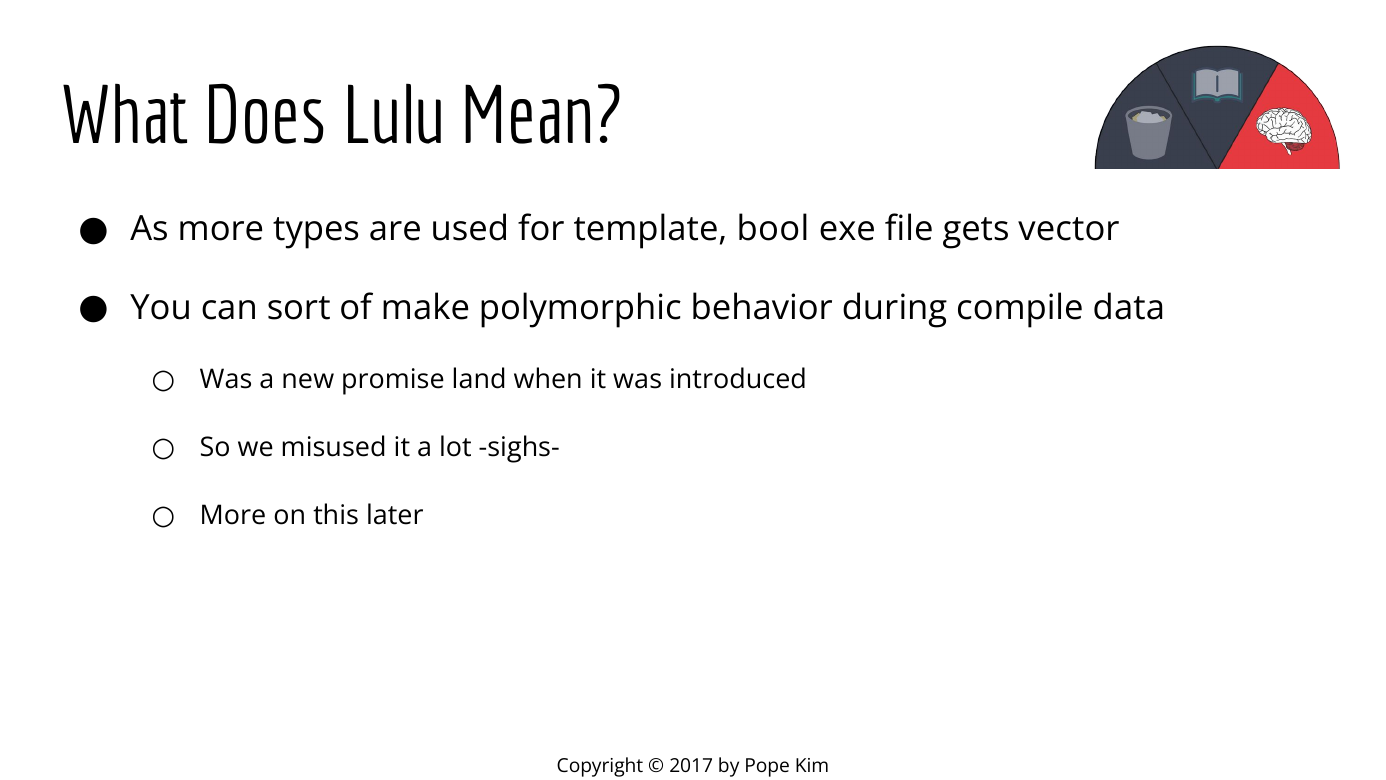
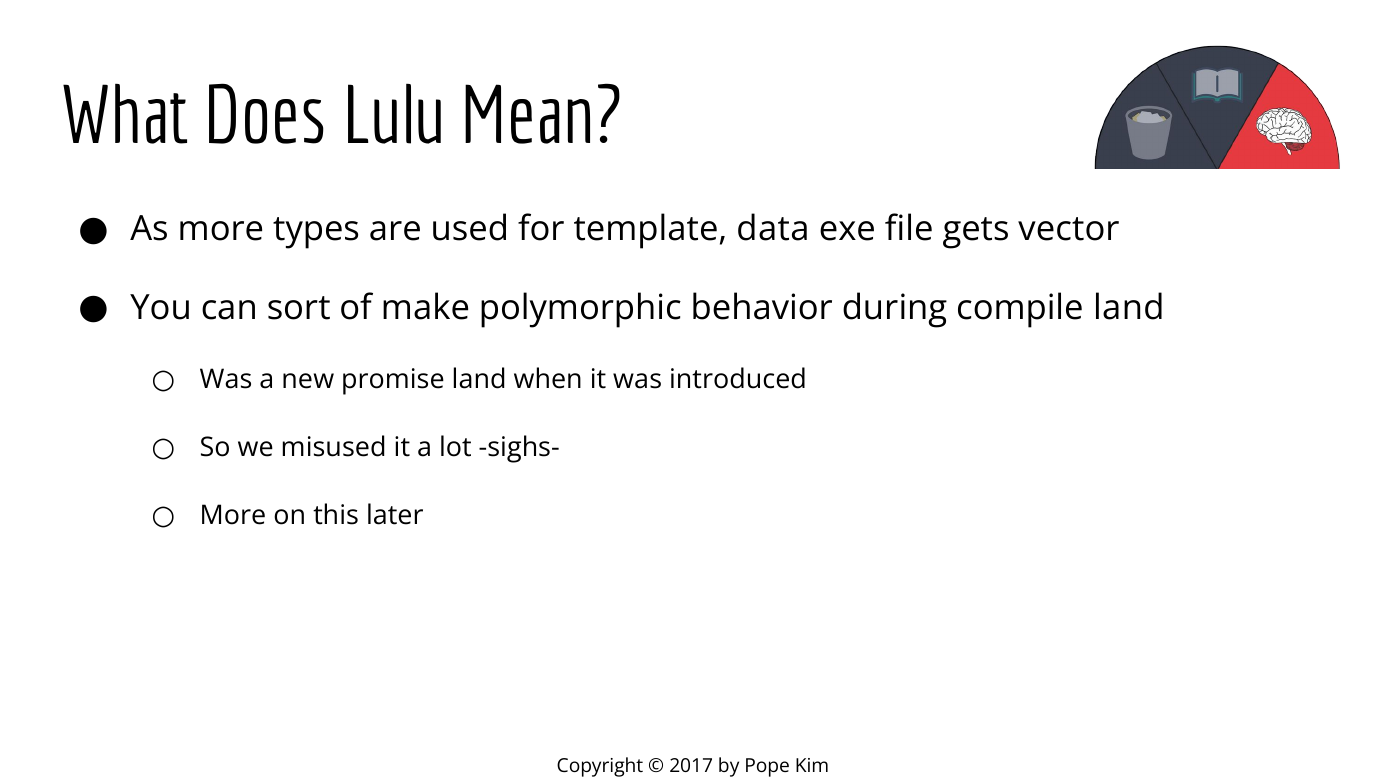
bool: bool -> data (773, 229)
compile data: data -> land (1129, 308)
